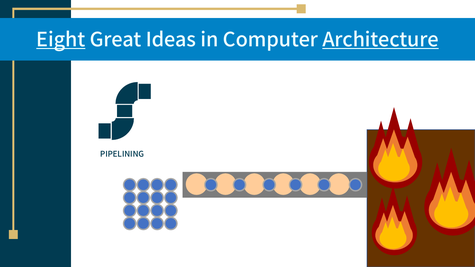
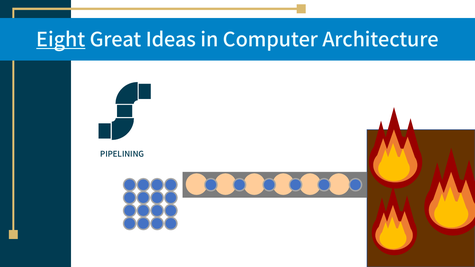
Architecture underline: present -> none (381, 40)
